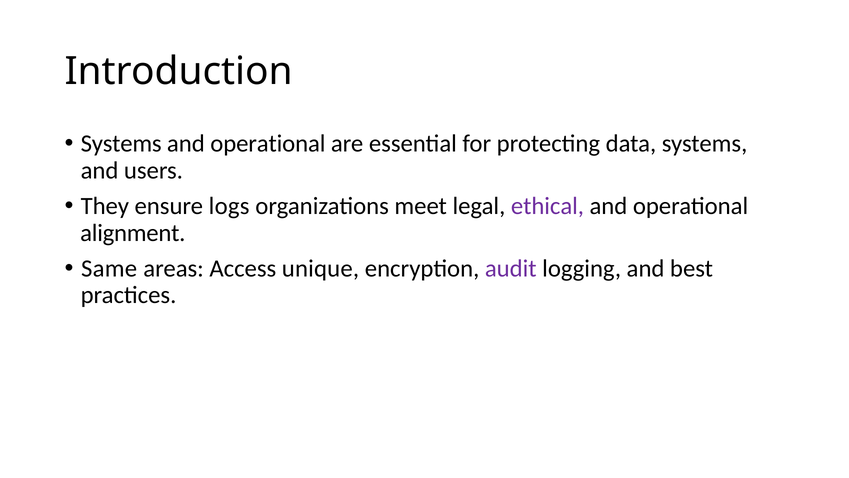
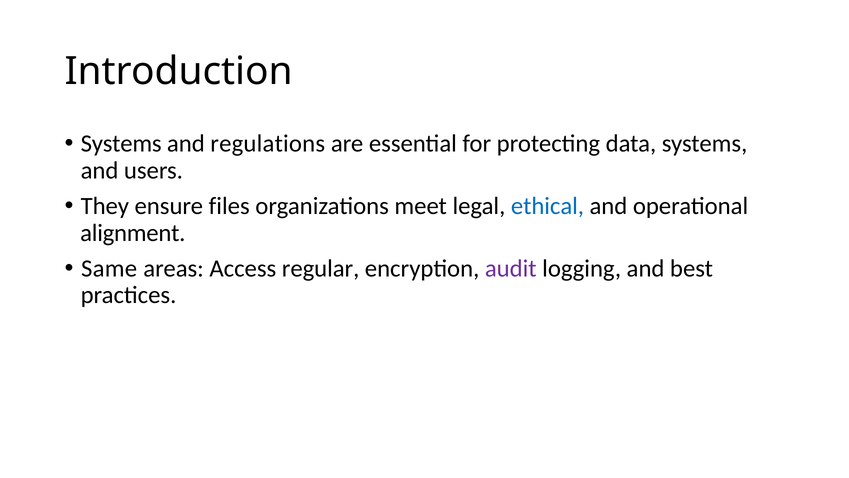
operational: operational -> regulations (268, 144)
logs: logs -> files (229, 206)
ethical colour: purple -> blue (547, 206)
unique: unique -> regular (321, 268)
